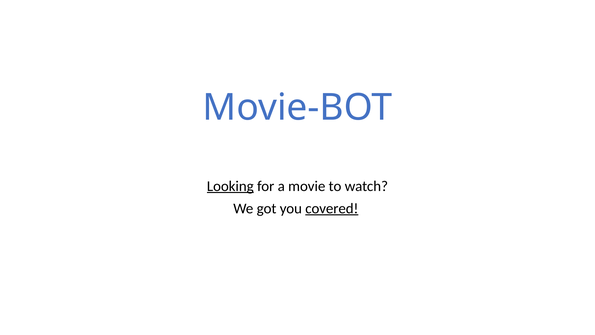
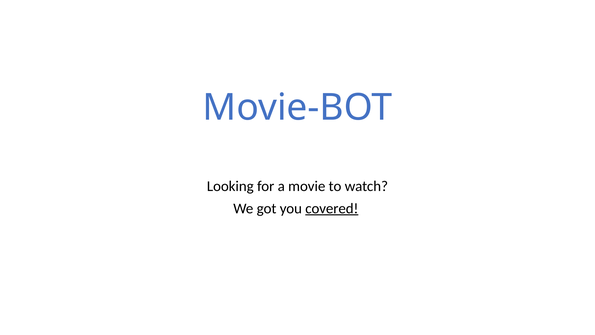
Looking underline: present -> none (230, 186)
